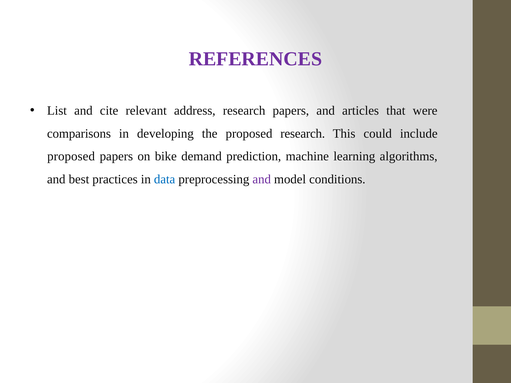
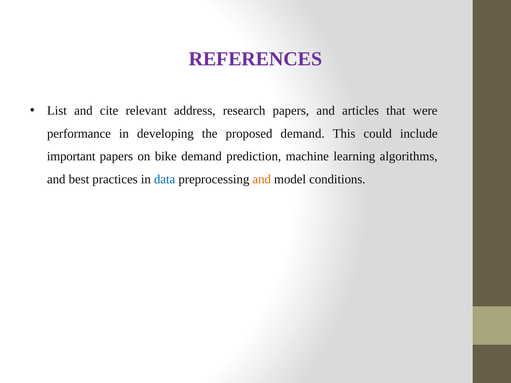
comparisons: comparisons -> performance (79, 134)
proposed research: research -> demand (303, 134)
proposed: proposed -> important (71, 157)
and colour: purple -> orange (262, 180)
